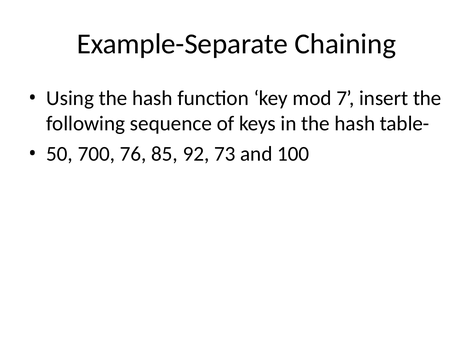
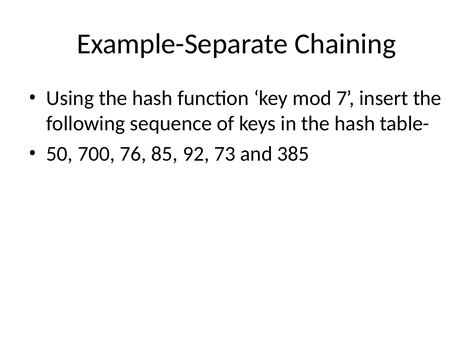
100: 100 -> 385 (293, 154)
